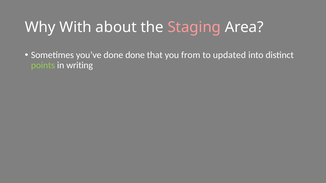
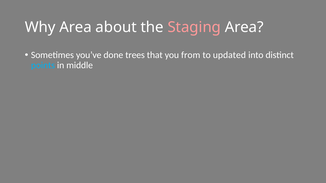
Why With: With -> Area (76, 27)
done done: done -> trees (135, 55)
points colour: light green -> light blue (43, 65)
writing: writing -> middle (80, 65)
